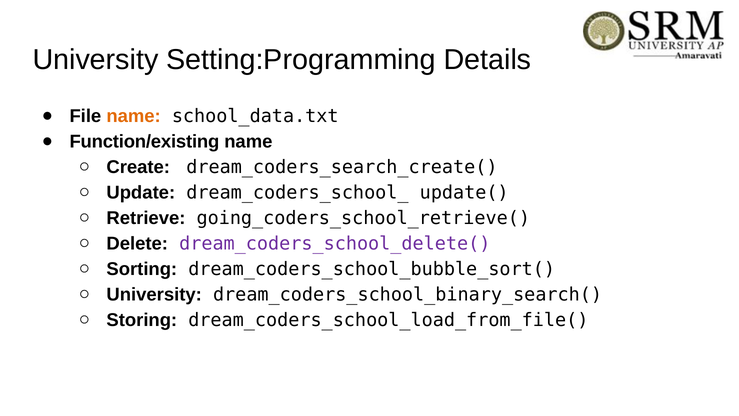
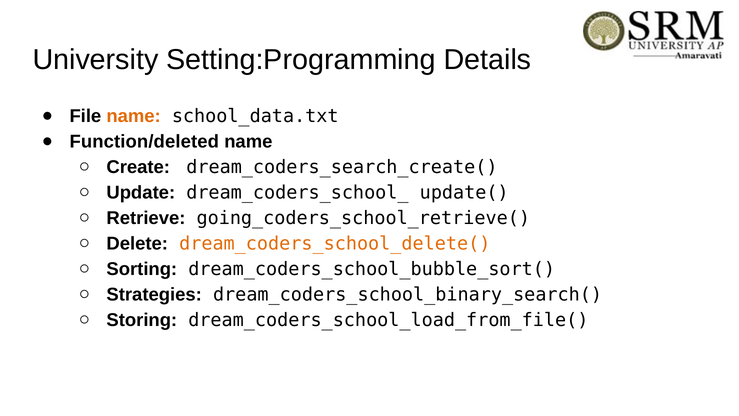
Function/existing: Function/existing -> Function/deleted (144, 142)
dream_coders_school_delete( colour: purple -> orange (335, 244)
University: University -> Strategies (154, 295)
